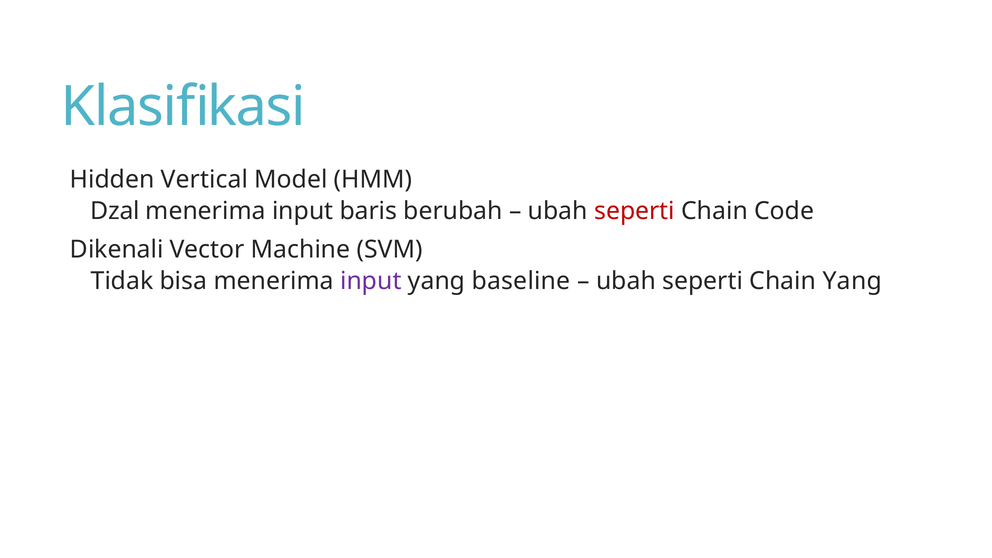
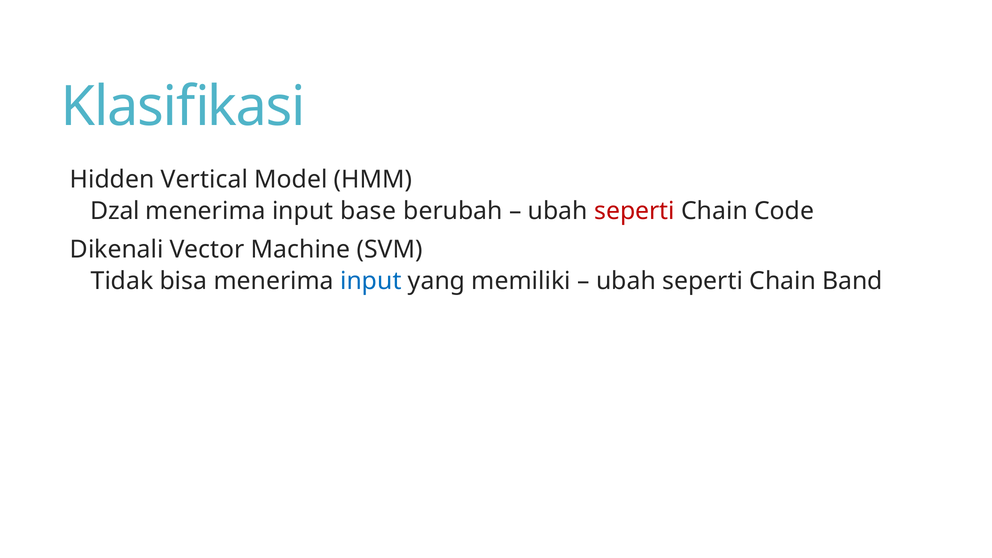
baris: baris -> base (368, 211)
input colour: purple -> blue (371, 281)
baseline: baseline -> memiliki (521, 281)
Chain Yang: Yang -> Band (853, 281)
